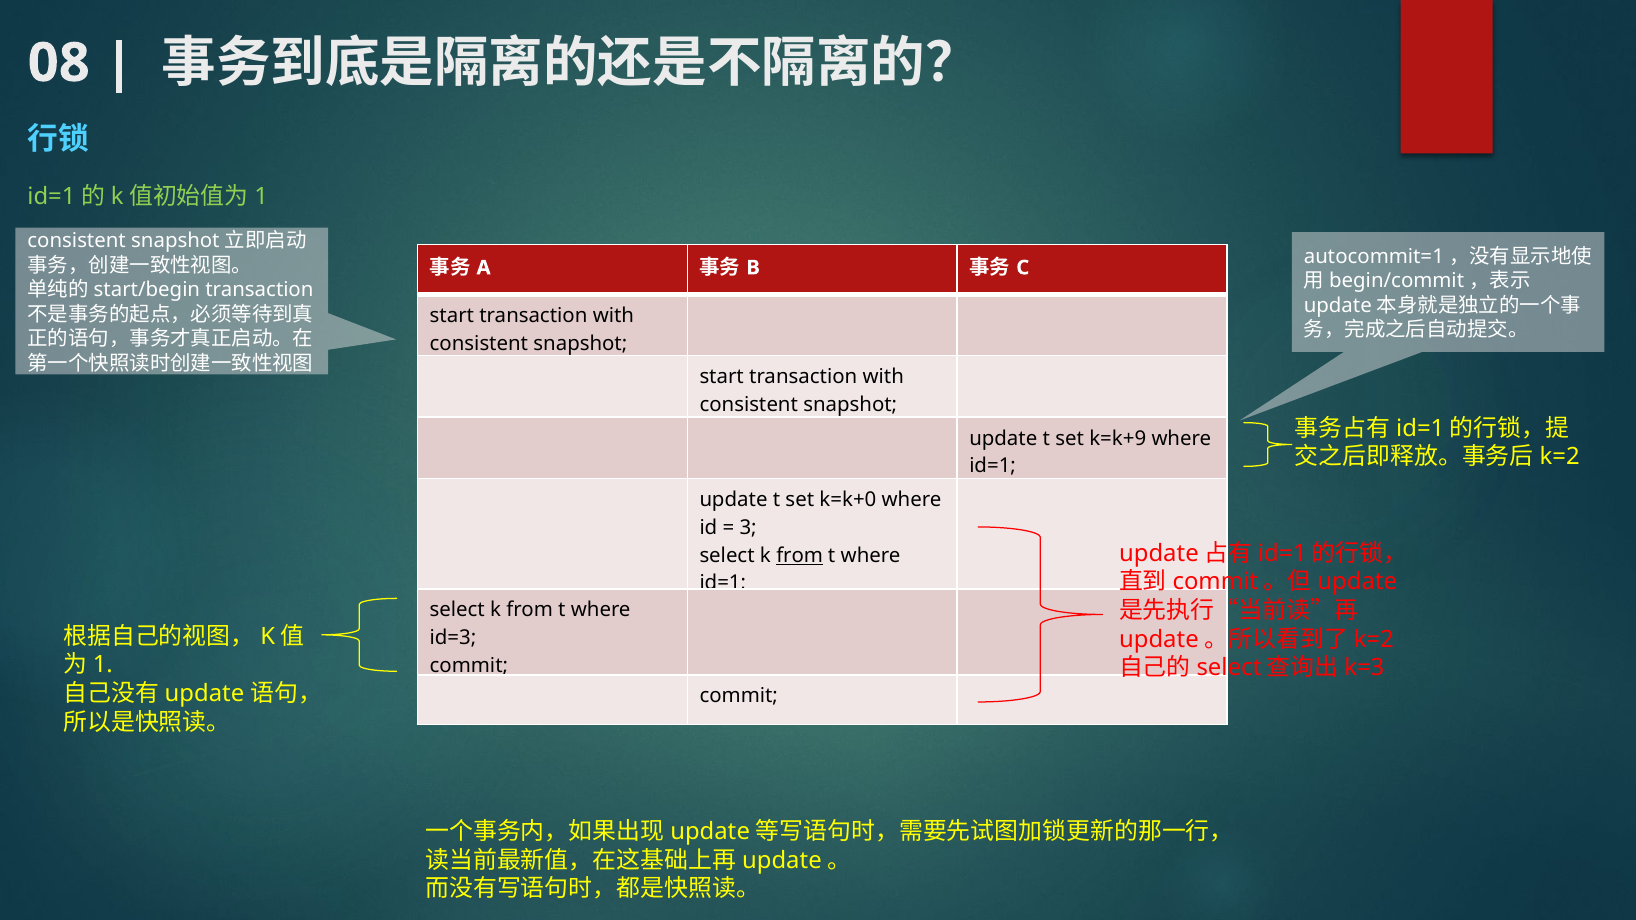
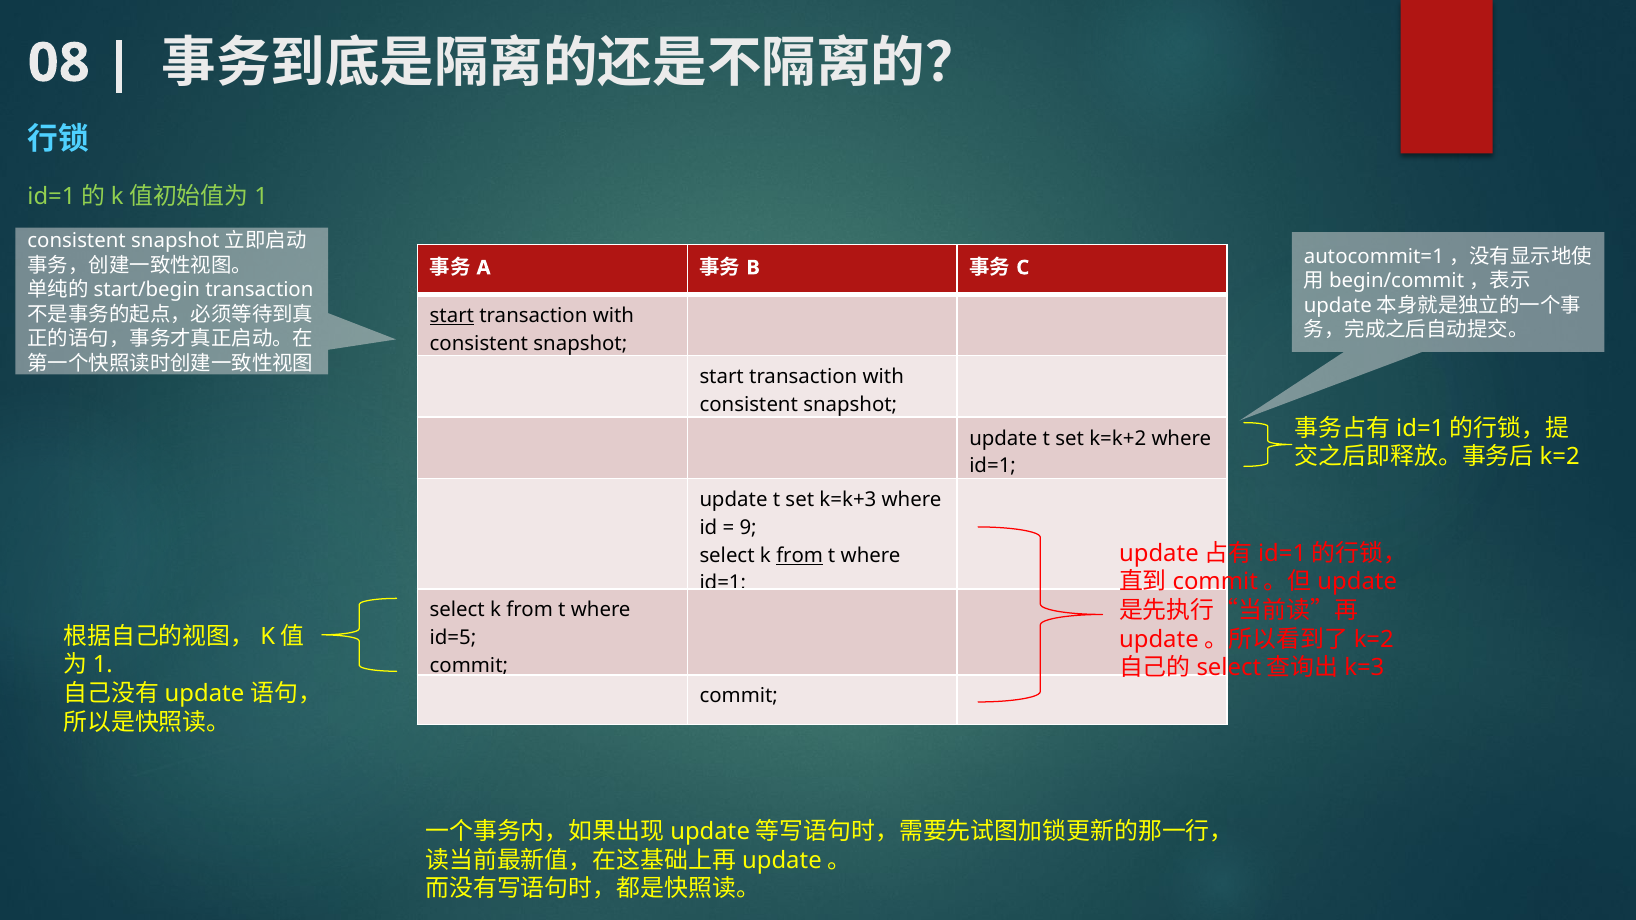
start underline: none -> present (452, 316)
k=k+9: k=k+9 -> k=k+2 (1118, 438)
k=k+0: k=k+0 -> k=k+3 (848, 500)
3: 3 -> 9 (748, 528)
id=3: id=3 -> id=5 (453, 638)
